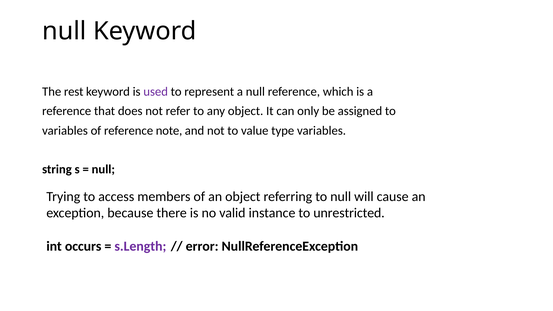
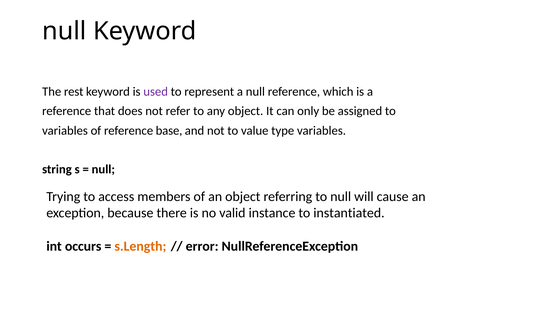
note: note -> base (169, 131)
unrestricted: unrestricted -> instantiated (349, 213)
s.Length colour: purple -> orange (140, 246)
